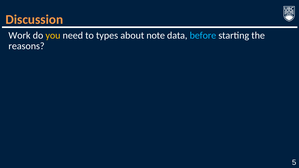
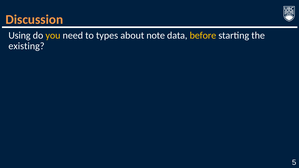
Work: Work -> Using (20, 35)
before colour: light blue -> yellow (203, 35)
reasons: reasons -> existing (26, 46)
